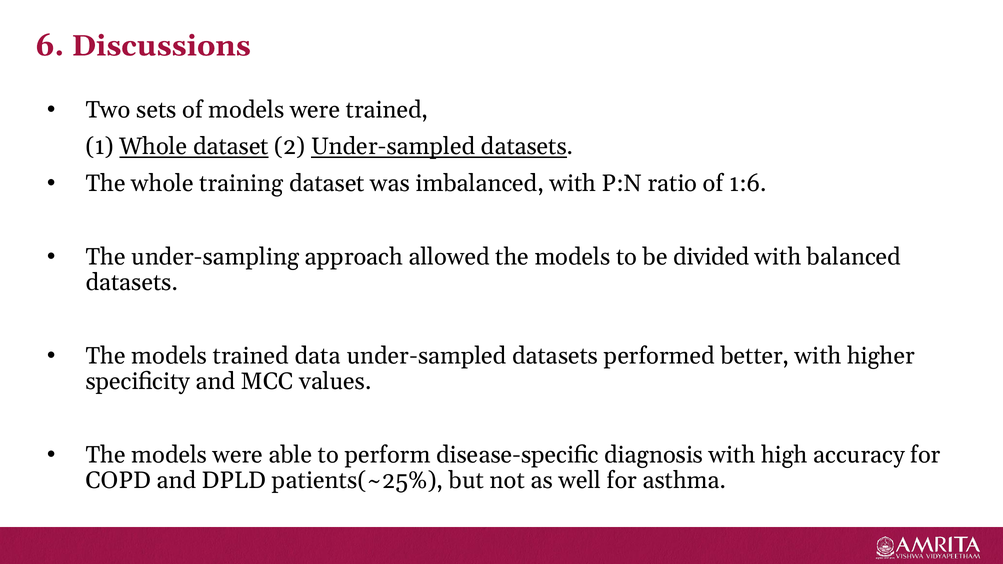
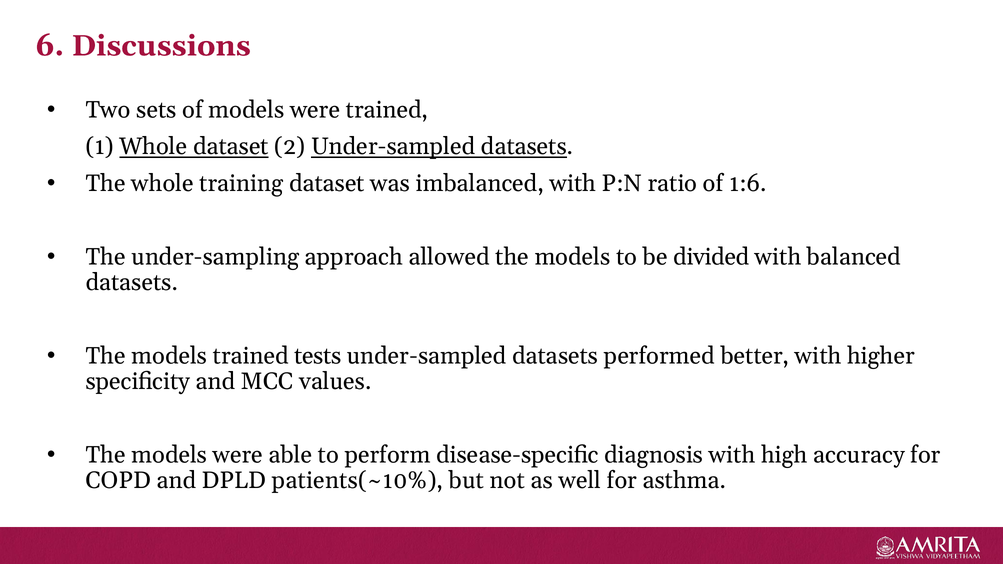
data: data -> tests (318, 356)
patients(~25%: patients(~25% -> patients(~10% (358, 480)
